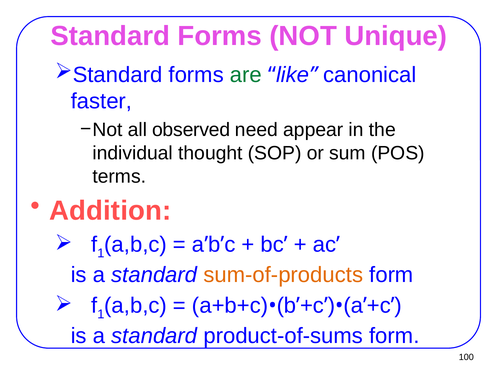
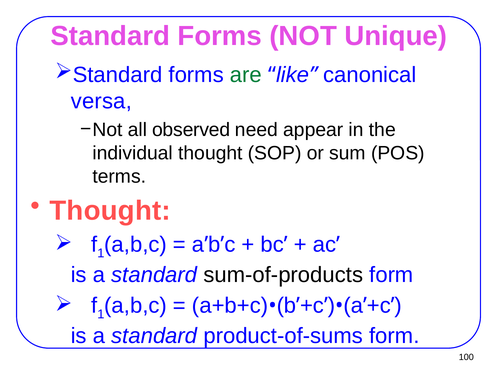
faster: faster -> versa (101, 101)
Addition: Addition -> Thought (110, 211)
sum-of-products colour: orange -> black (283, 275)
